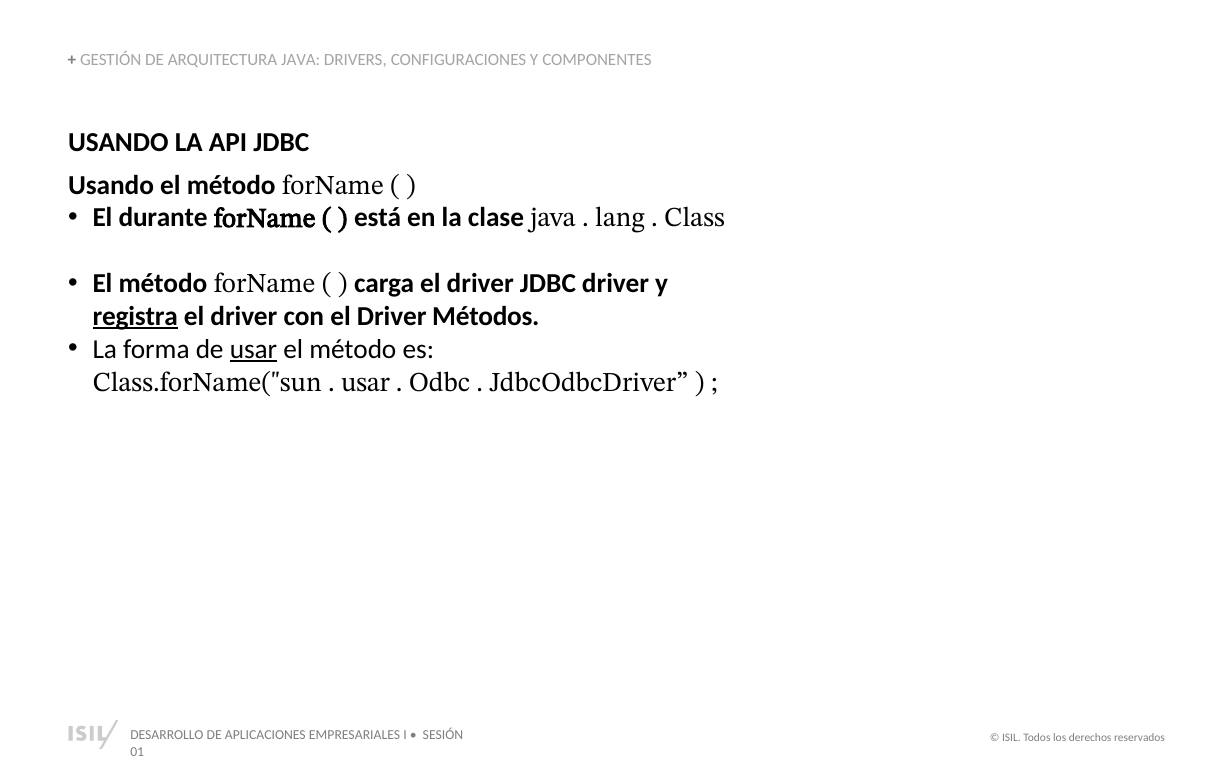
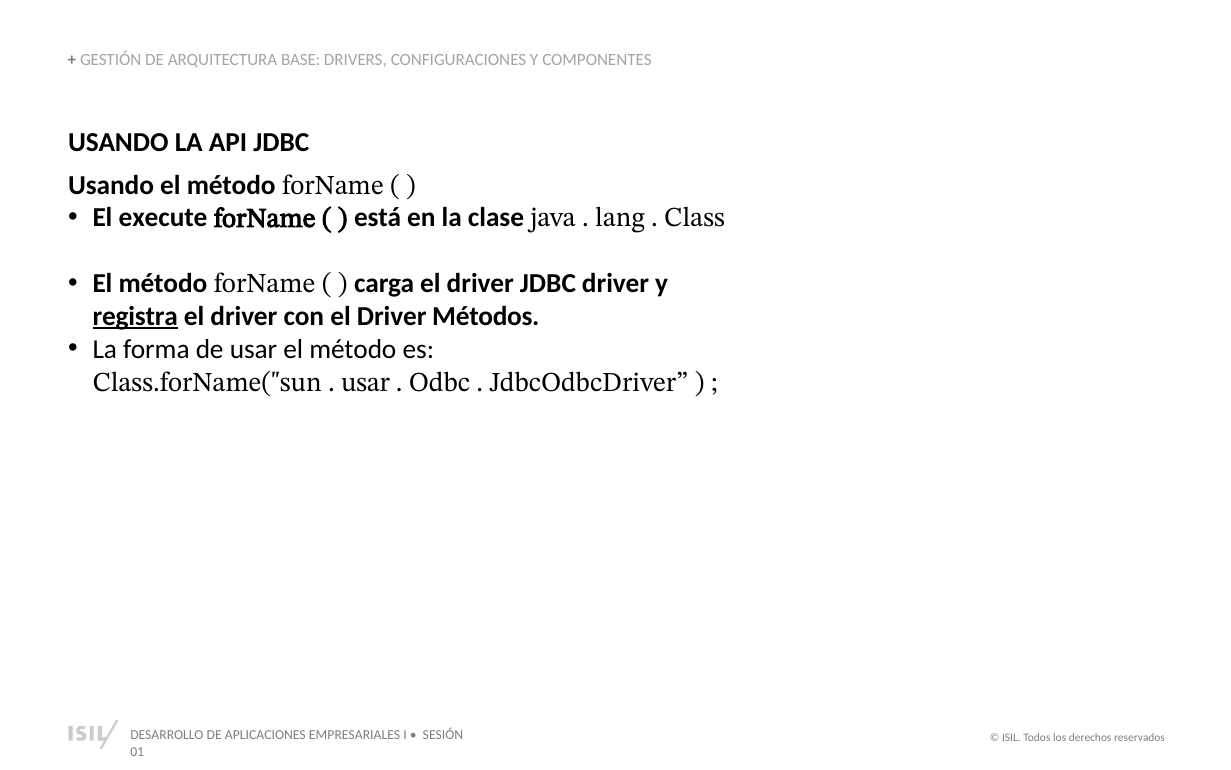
ARQUITECTURA JAVA: JAVA -> BASE (301, 60)
durante: durante -> execute (163, 218)
usar underline: present -> none (254, 349)
